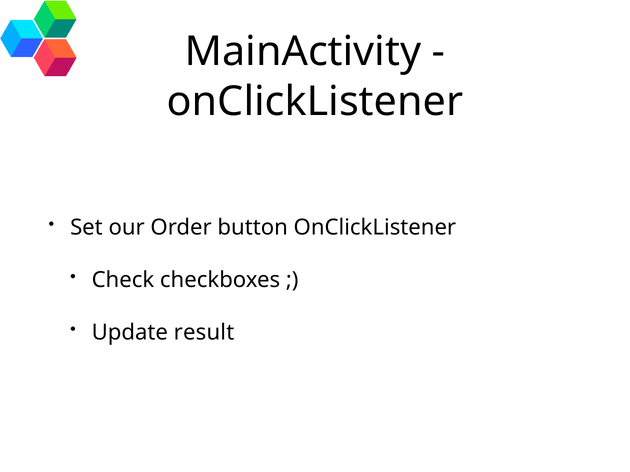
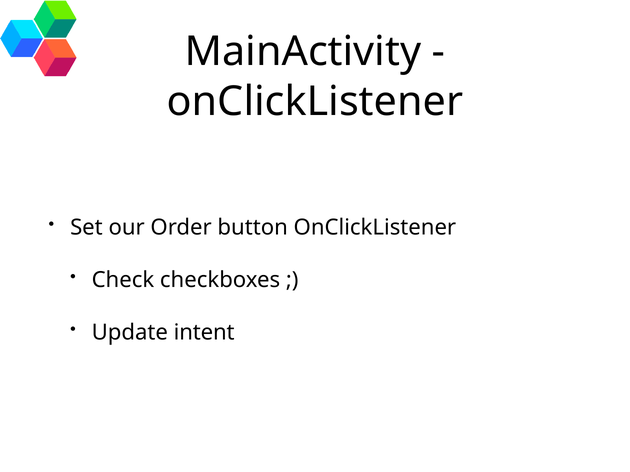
result: result -> intent (204, 333)
